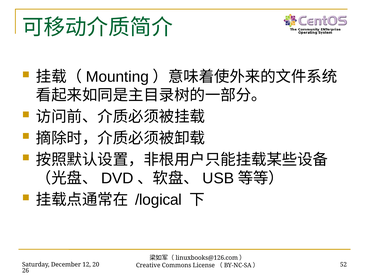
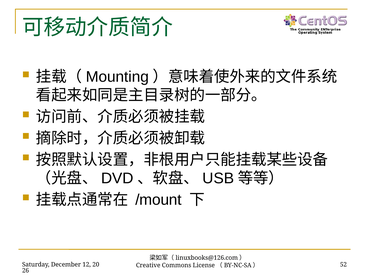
/logical: /logical -> /mount (158, 200)
